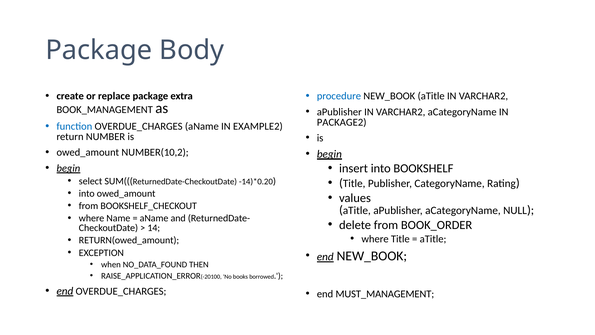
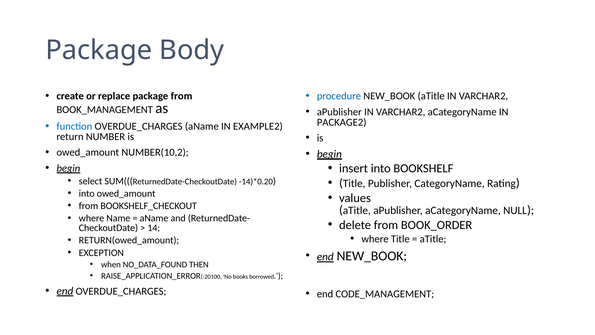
package extra: extra -> from (182, 96)
MUST_MANAGEMENT: MUST_MANAGEMENT -> CODE_MANAGEMENT (385, 294)
